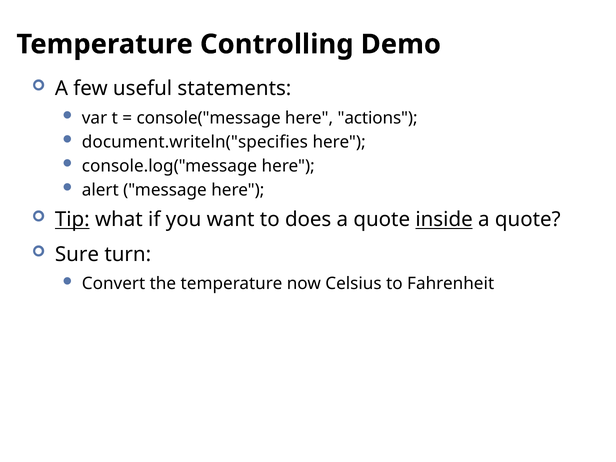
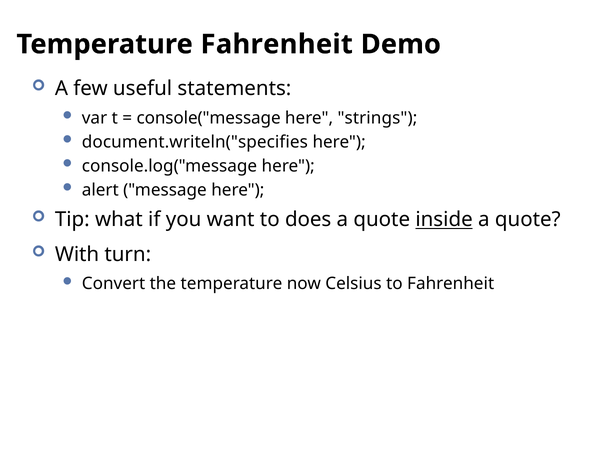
Temperature Controlling: Controlling -> Fahrenheit (277, 44)
actions: actions -> strings (377, 118)
Tip underline: present -> none (72, 220)
Sure: Sure -> With (77, 254)
